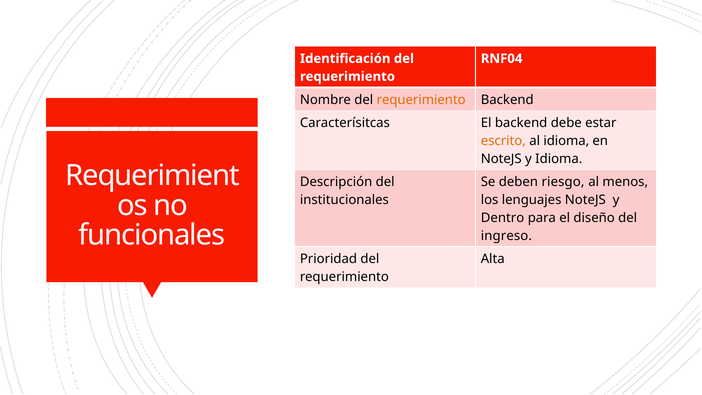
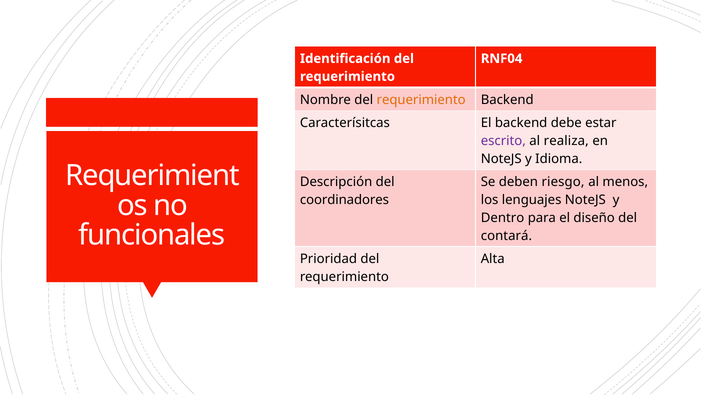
escrito colour: orange -> purple (503, 141)
al idioma: idioma -> realiza (566, 141)
institucionales: institucionales -> coordinadores (344, 200)
ingreso: ingreso -> contará (506, 236)
